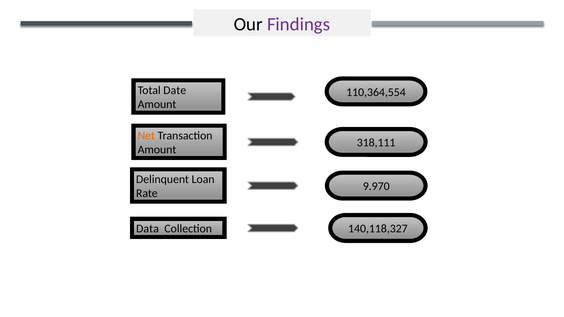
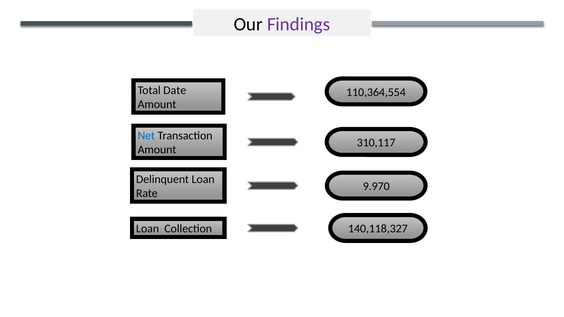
Net colour: orange -> blue (146, 136)
318,111: 318,111 -> 310,117 (376, 143)
Data: Data -> Loan (148, 229)
